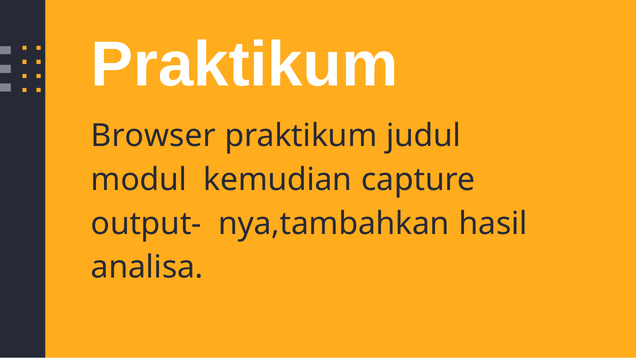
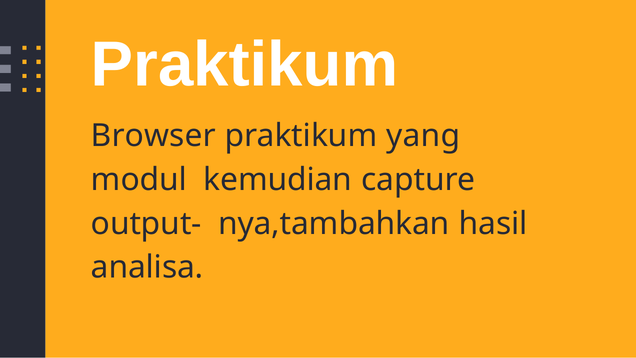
judul: judul -> yang (423, 136)
